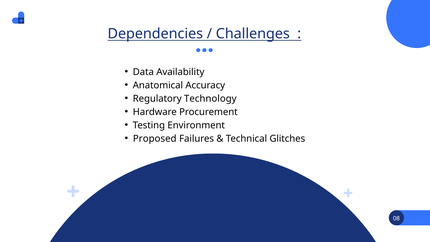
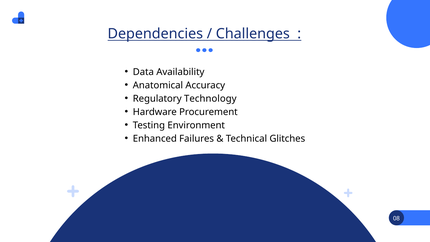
Proposed: Proposed -> Enhanced (155, 138)
